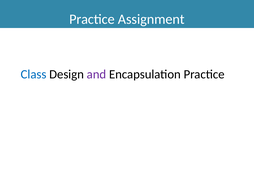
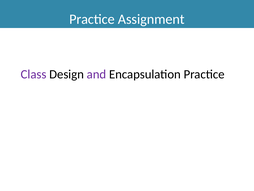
Class colour: blue -> purple (34, 74)
